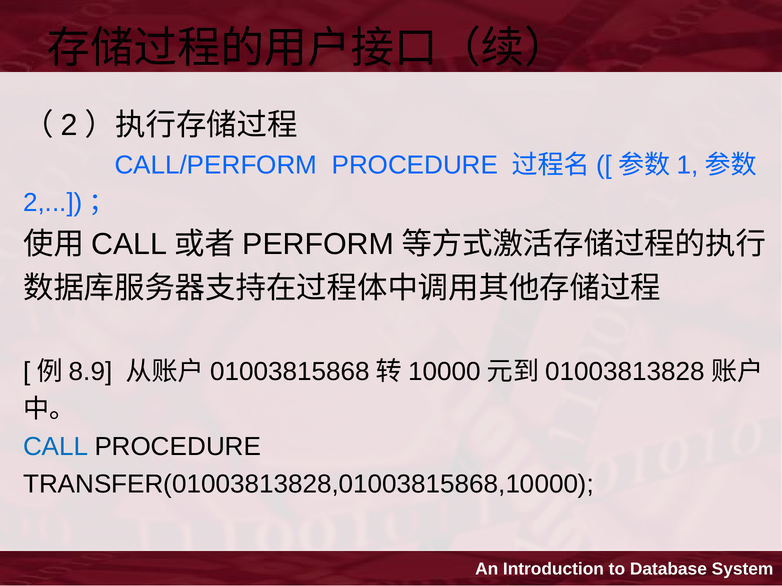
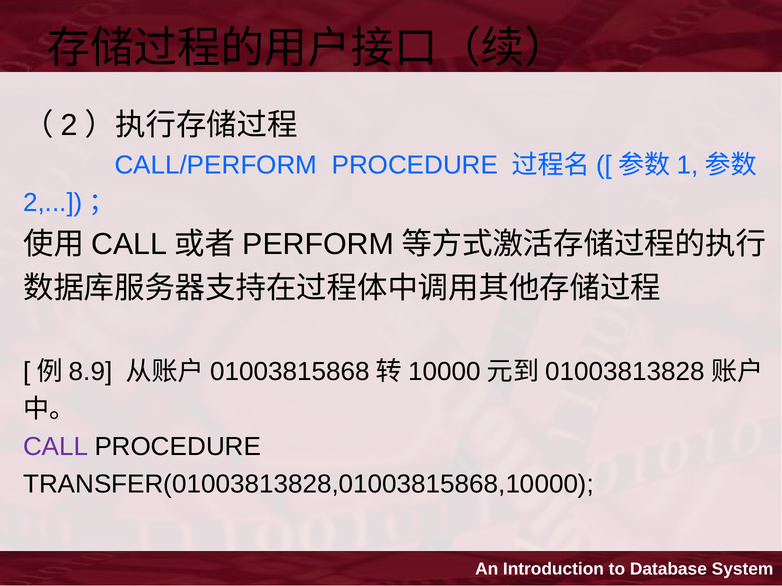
CALL colour: blue -> purple (56, 447)
